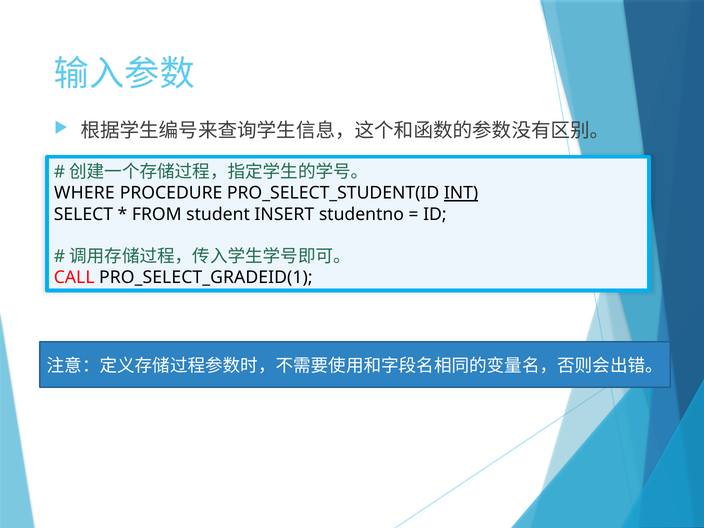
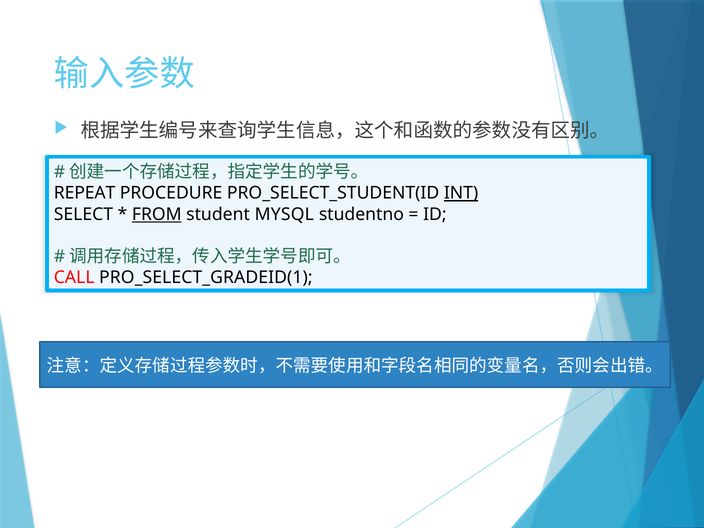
WHERE: WHERE -> REPEAT (85, 193)
FROM underline: none -> present (157, 214)
INSERT: INSERT -> MYSQL (284, 214)
